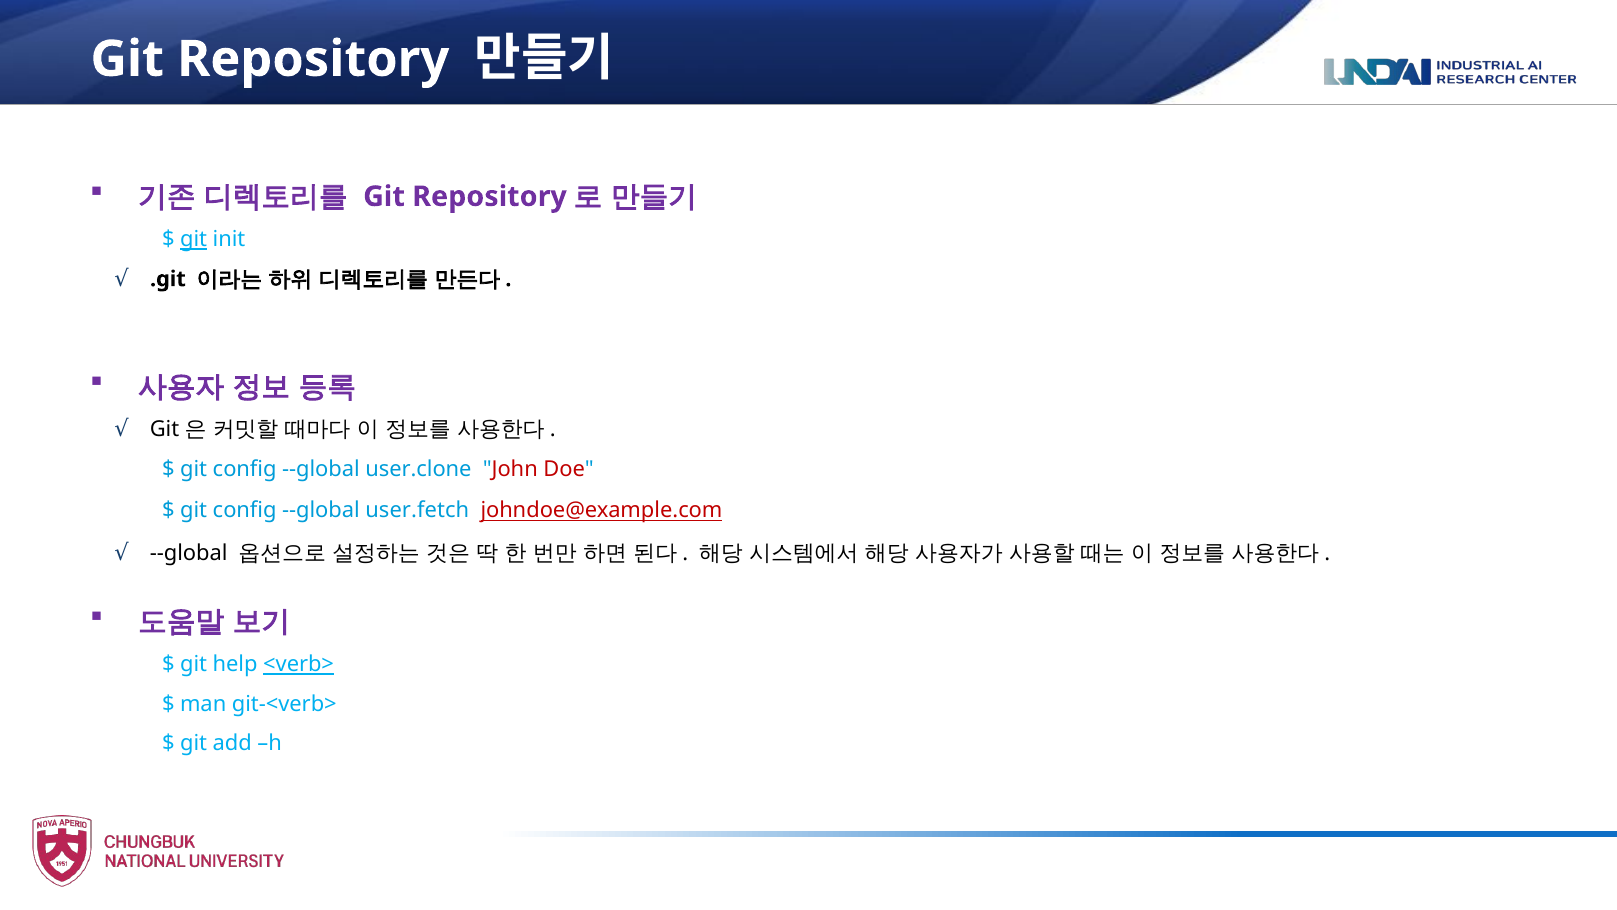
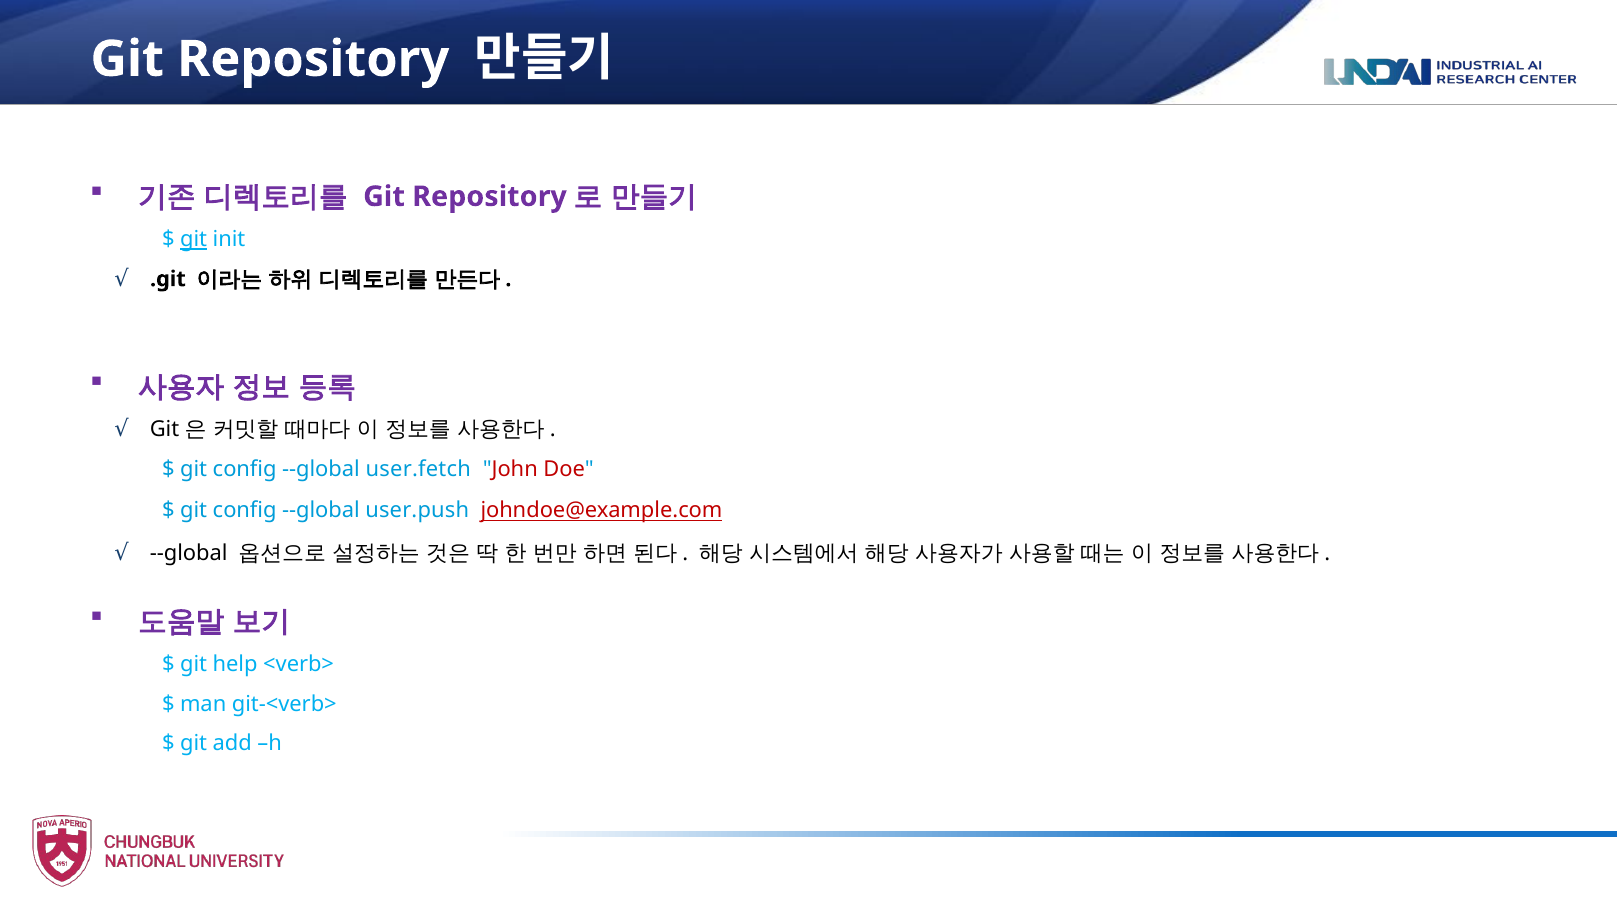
user.clone: user.clone -> user.fetch (418, 469)
user.fetch: user.fetch -> user.push (417, 510)
<verb> underline: present -> none (299, 664)
